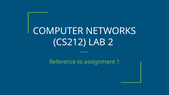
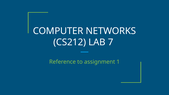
2: 2 -> 7 (111, 42)
